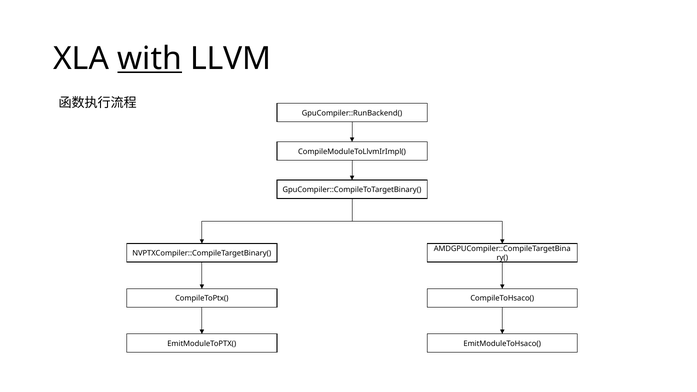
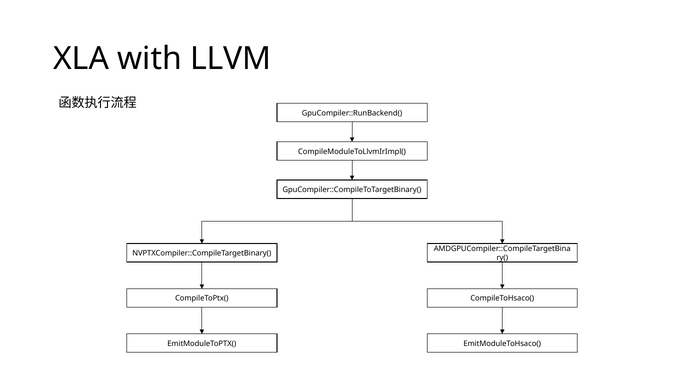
with underline: present -> none (150, 59)
